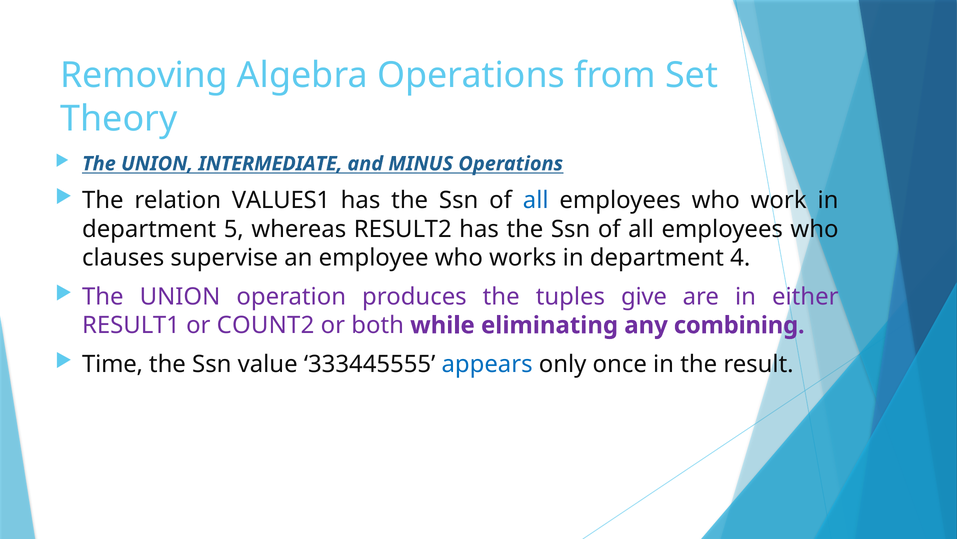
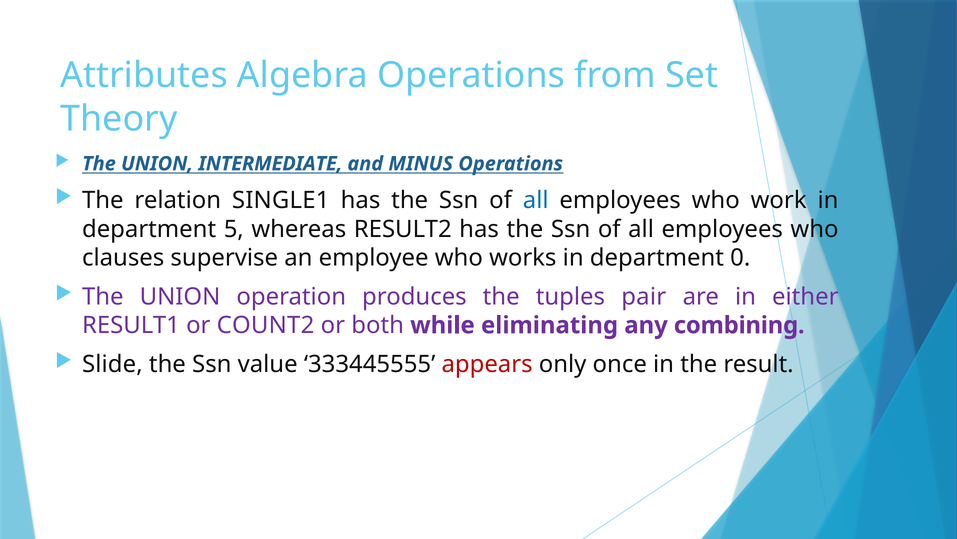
Removing: Removing -> Attributes (144, 75)
VALUES1: VALUES1 -> SINGLE1 (281, 200)
4: 4 -> 0 (740, 258)
give: give -> pair (644, 296)
Time: Time -> Slide (112, 364)
appears colour: blue -> red (487, 364)
